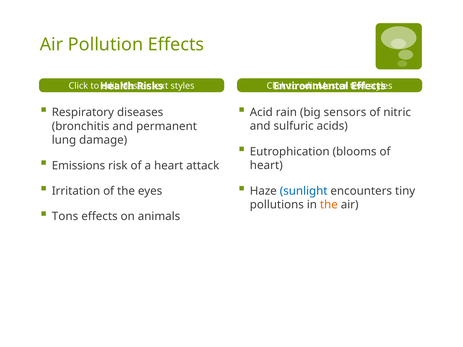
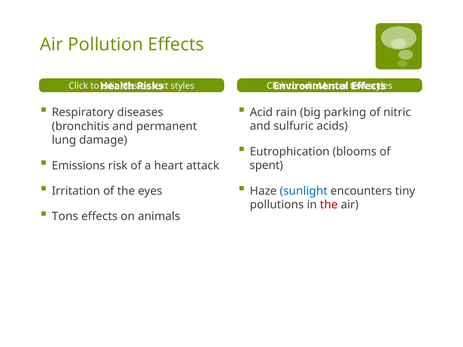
sensors: sensors -> parking (345, 112)
heart: heart -> spent (266, 166)
the colour: orange -> red (329, 205)
